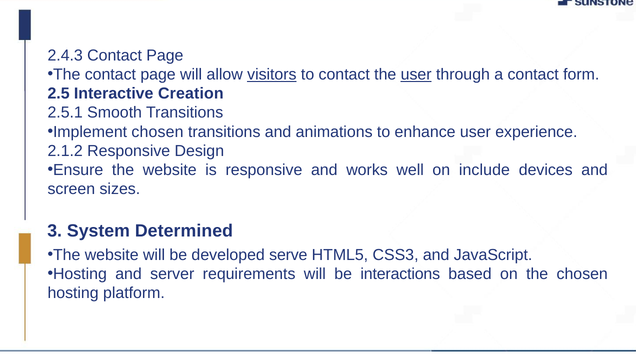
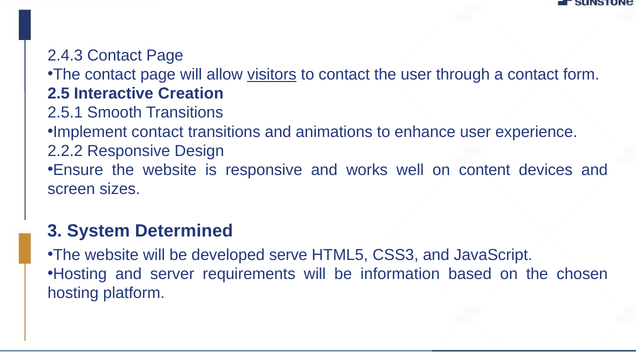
user underline: present -> none (416, 74)
Implement chosen: chosen -> contact (157, 132)
2.1.2: 2.1.2 -> 2.2.2 (65, 151)
include: include -> content (485, 170)
interactions: interactions -> information (400, 274)
